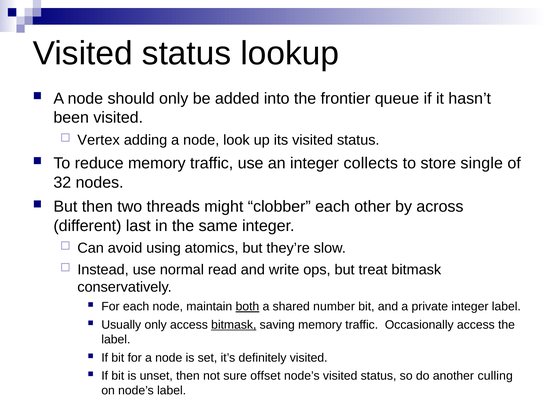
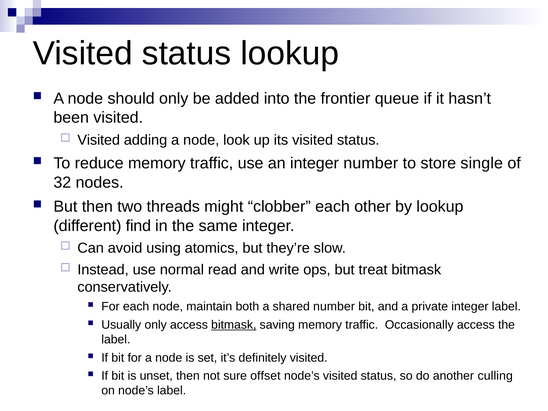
Vertex: Vertex -> Visited (99, 140)
integer collects: collects -> number (371, 163)
by across: across -> lookup (440, 207)
last: last -> find (138, 226)
both underline: present -> none (247, 307)
